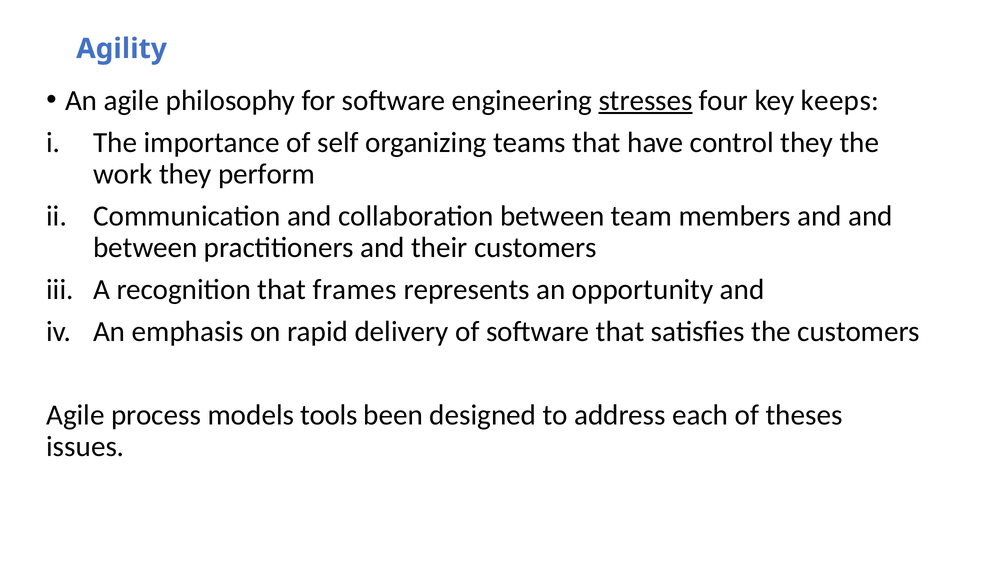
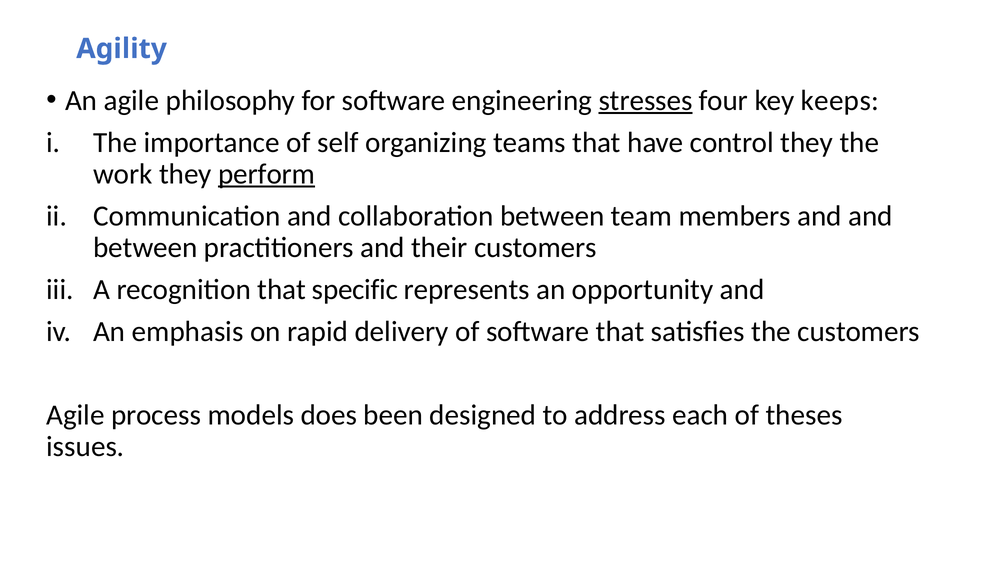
perform underline: none -> present (267, 174)
frames: frames -> specific (355, 289)
tools: tools -> does (329, 415)
